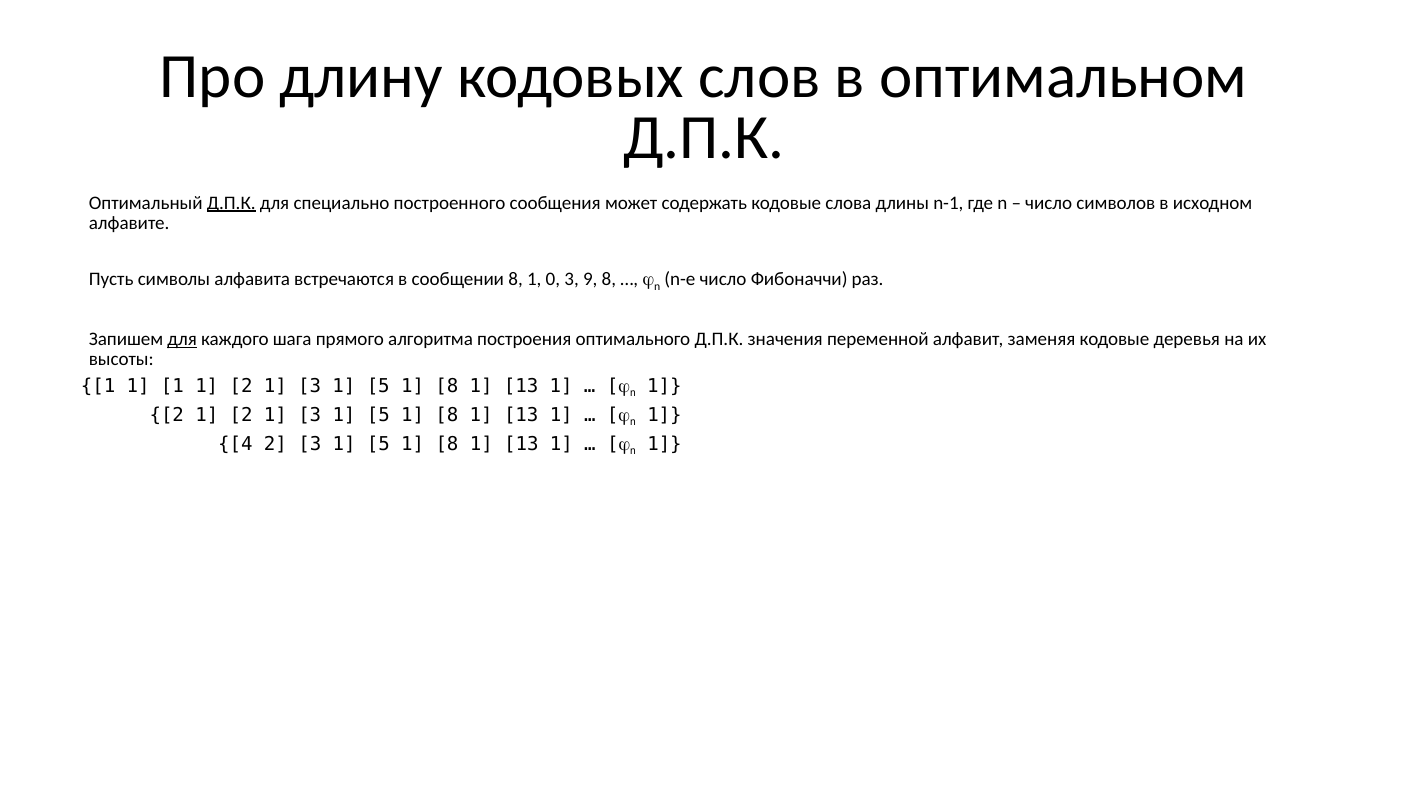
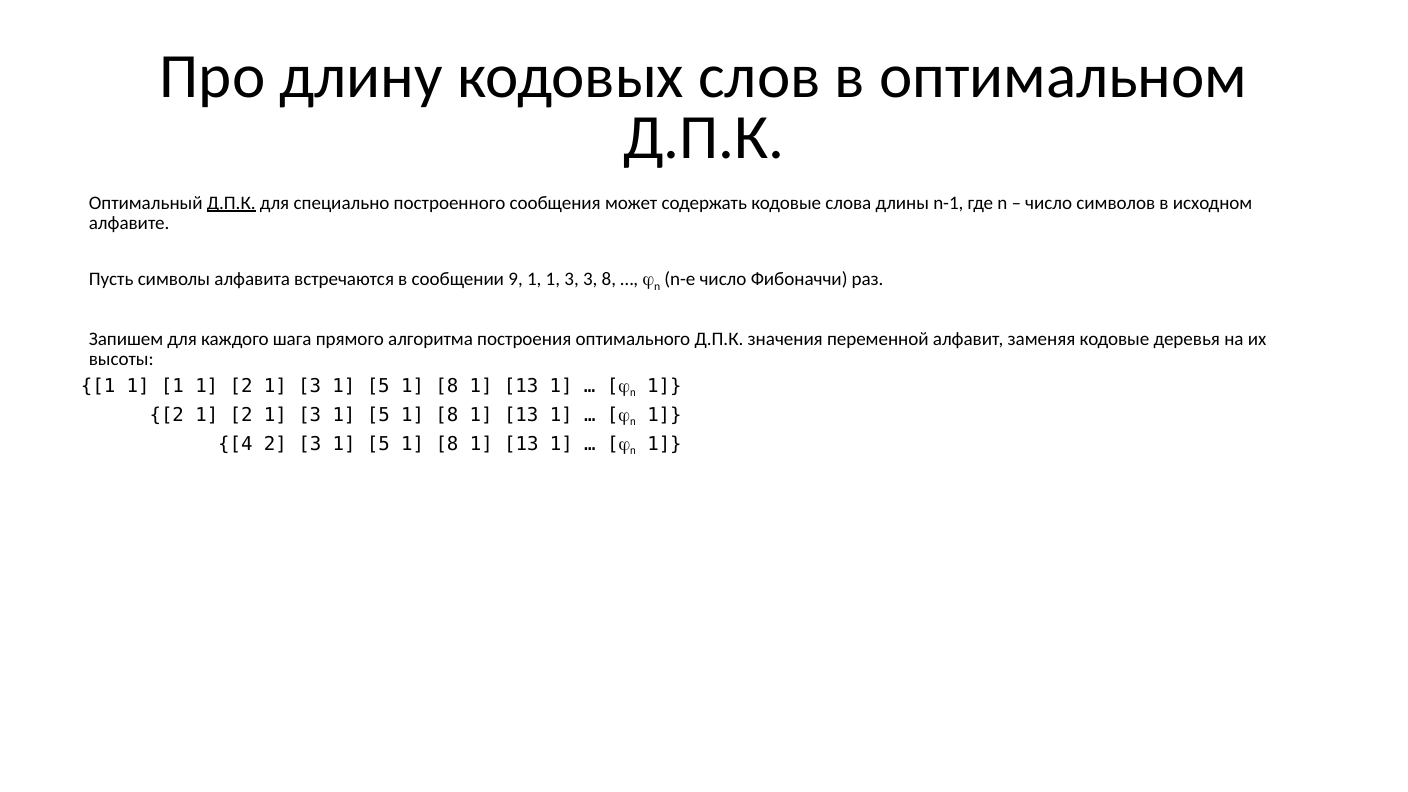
сообщении 8: 8 -> 9 (516, 280)
0: 0 -> 1 (553, 280)
3 9: 9 -> 3 (590, 280)
для underline: present -> none (182, 339)
